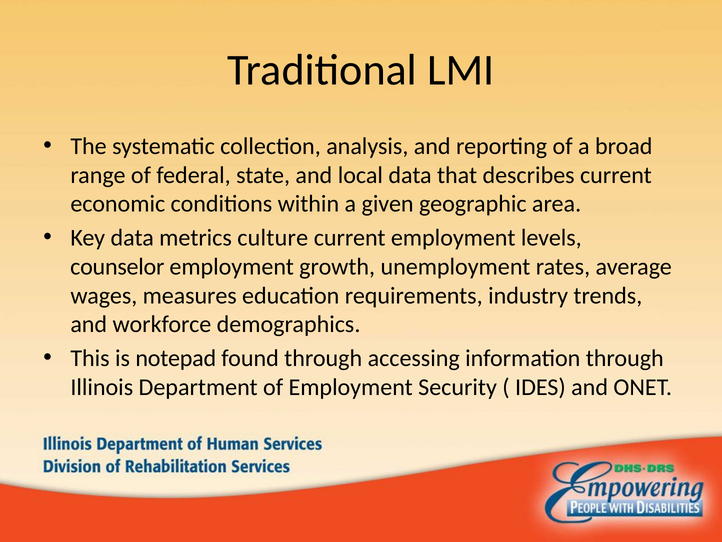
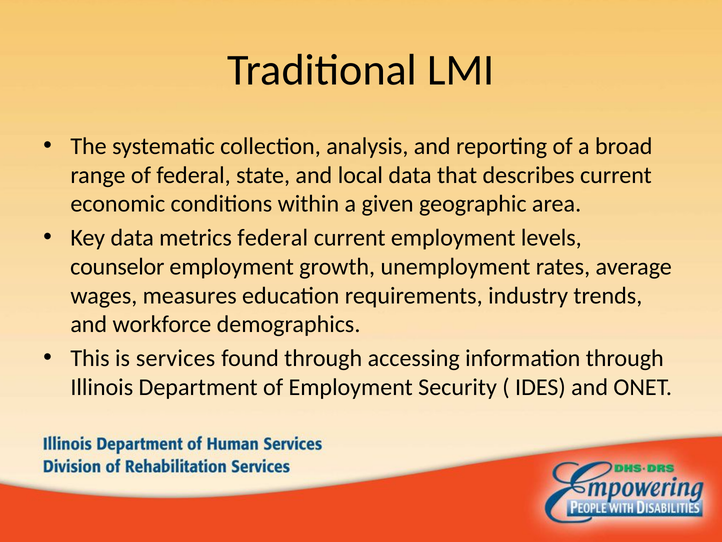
metrics culture: culture -> federal (273, 238)
notepad: notepad -> services (176, 358)
